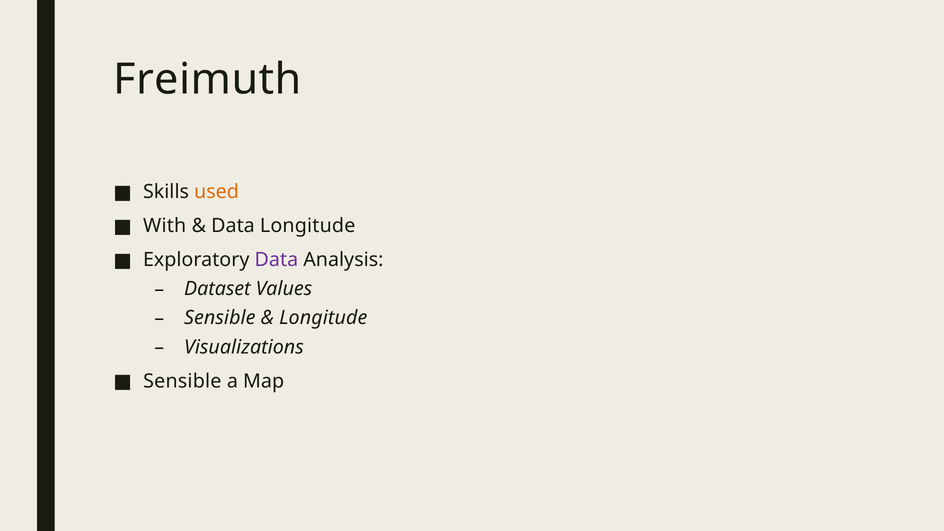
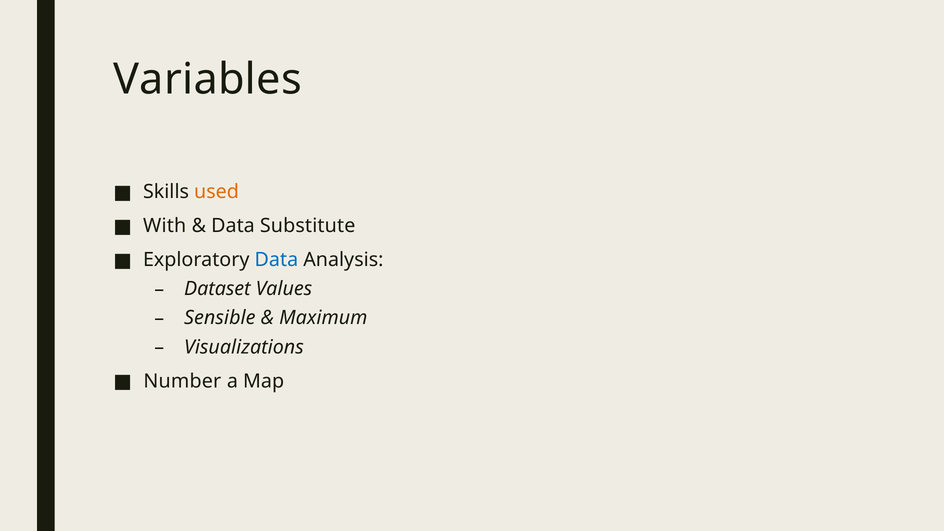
Freimuth: Freimuth -> Variables (208, 79)
Data Longitude: Longitude -> Substitute (308, 226)
Data colour: purple -> blue (276, 260)
Longitude: Longitude -> Maximum (323, 318)
Sensible: Sensible -> Number (182, 381)
